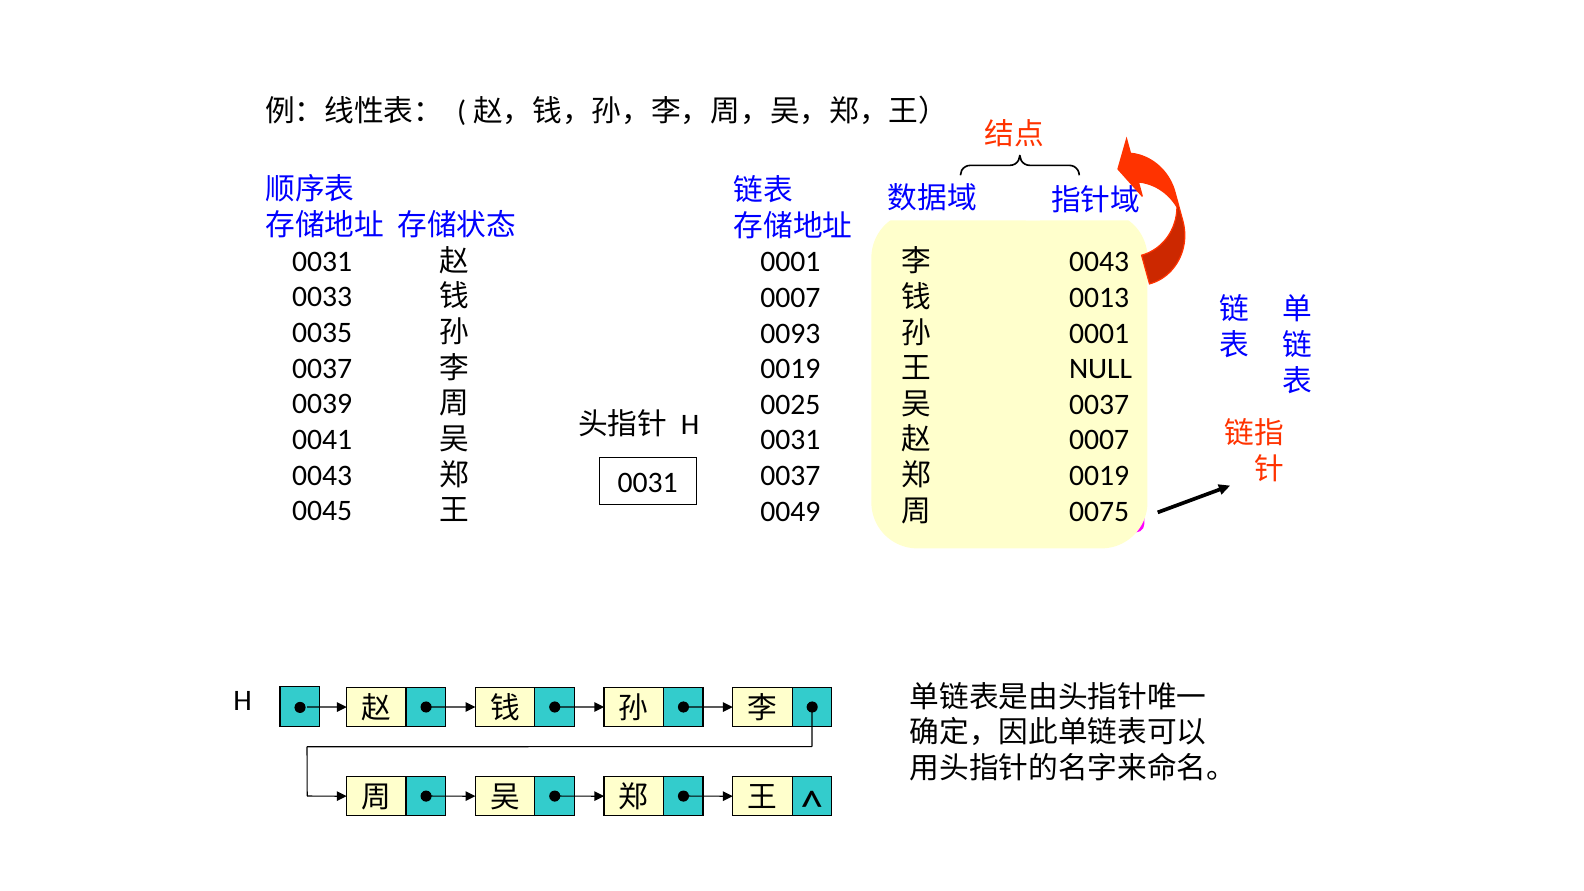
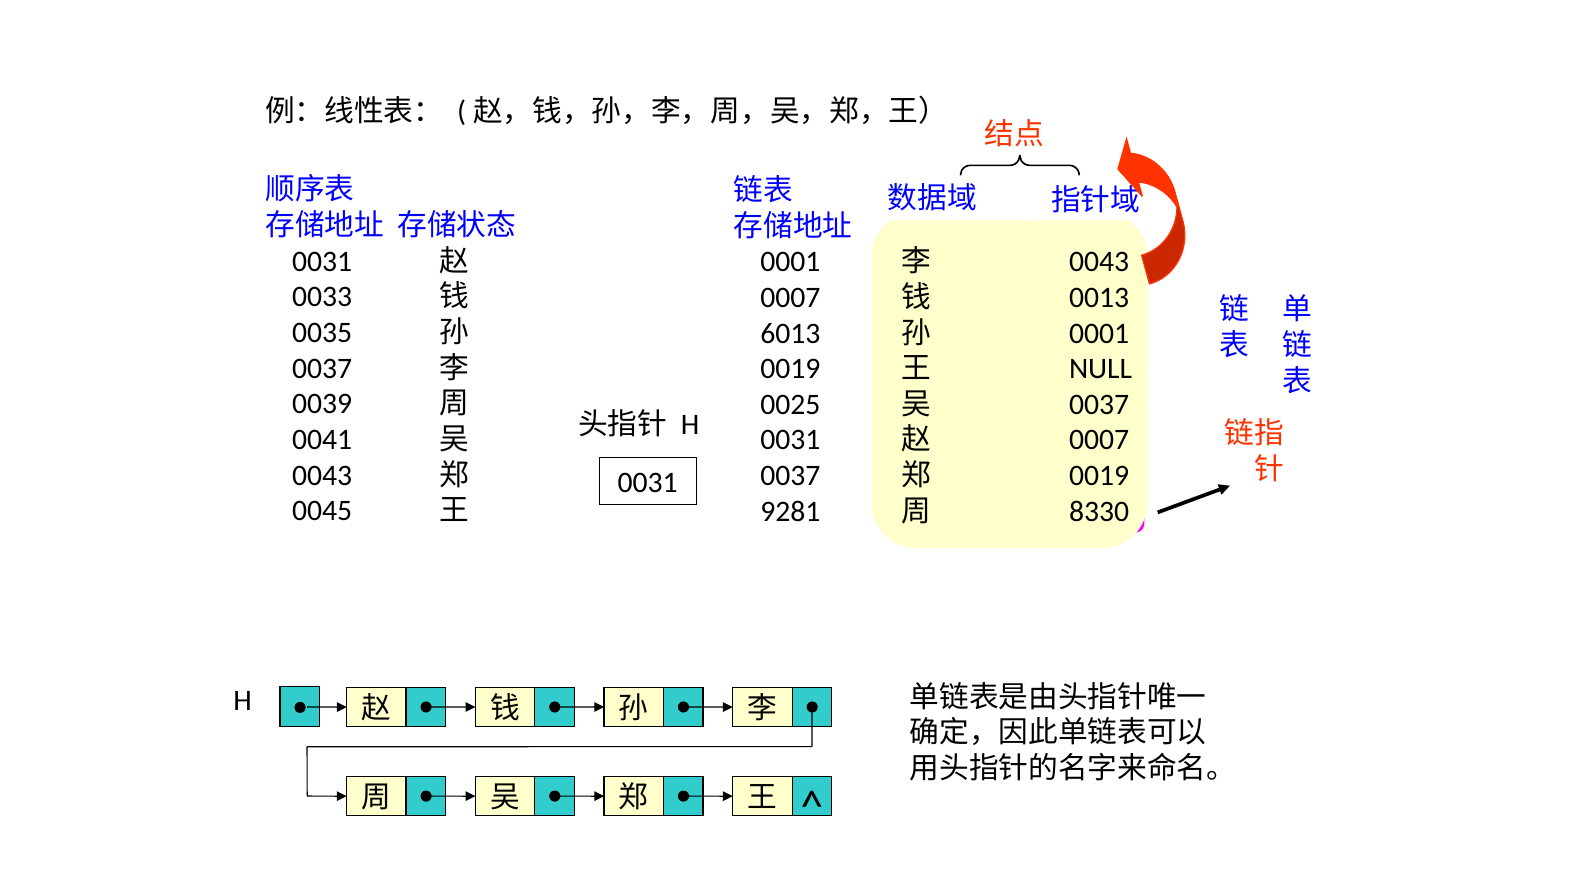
0093: 0093 -> 6013 (790, 333)
0049: 0049 -> 9281 (790, 511)
0075: 0075 -> 8330 (1099, 511)
